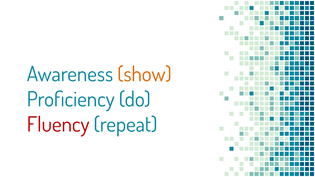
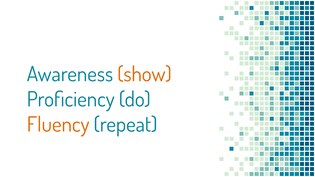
Fluency colour: red -> orange (58, 125)
